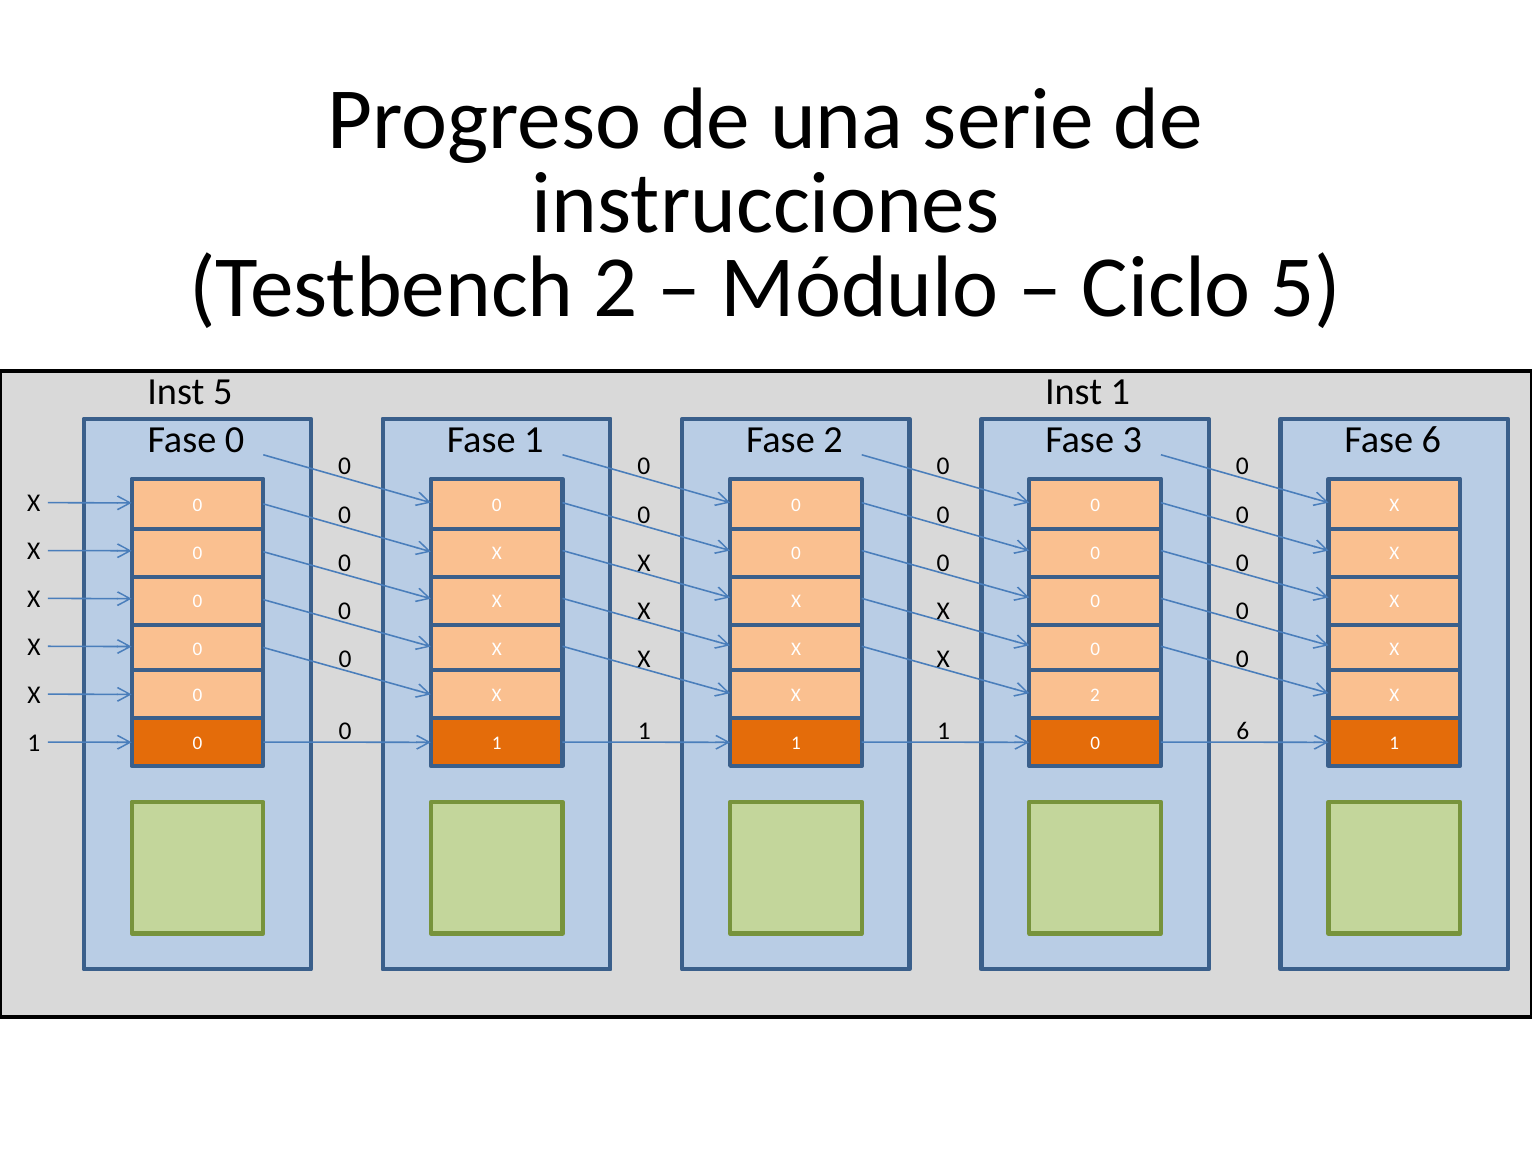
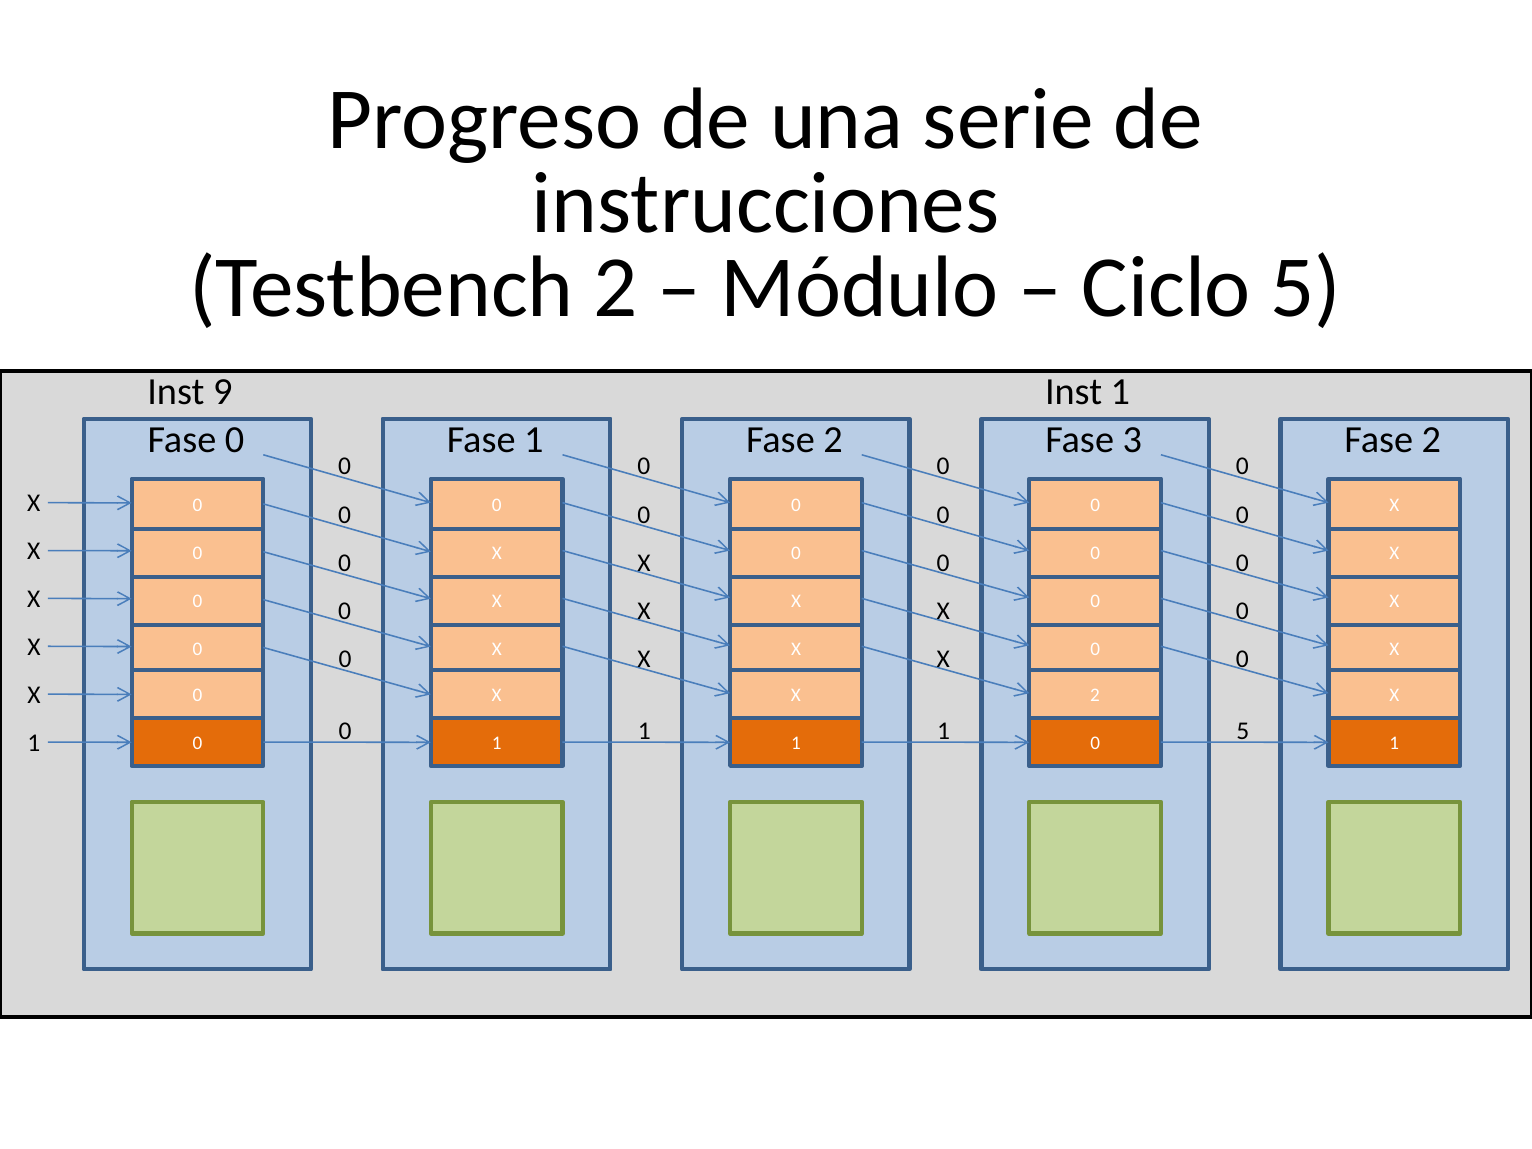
Inst 5: 5 -> 9 (223, 392)
3 Fase 6: 6 -> 2 (1431, 440)
1 6: 6 -> 5 (1243, 731)
